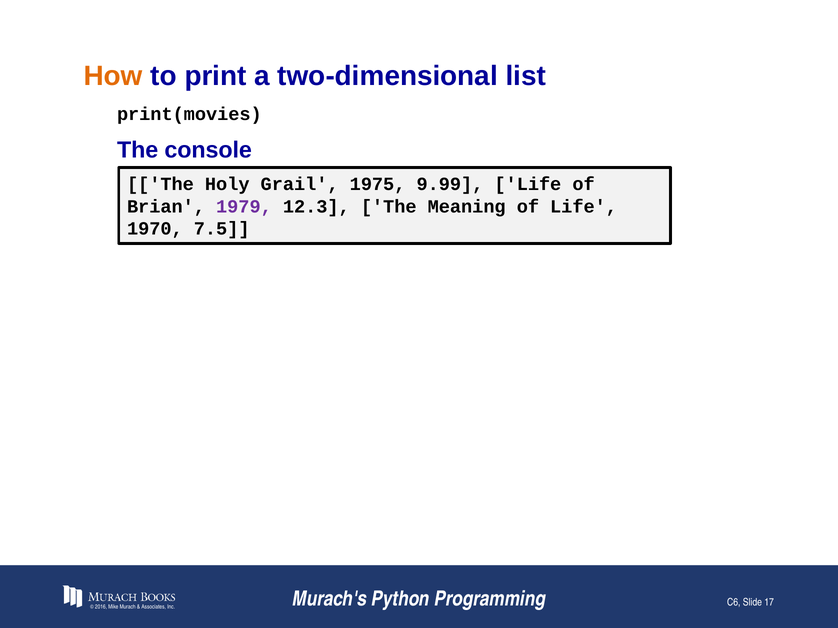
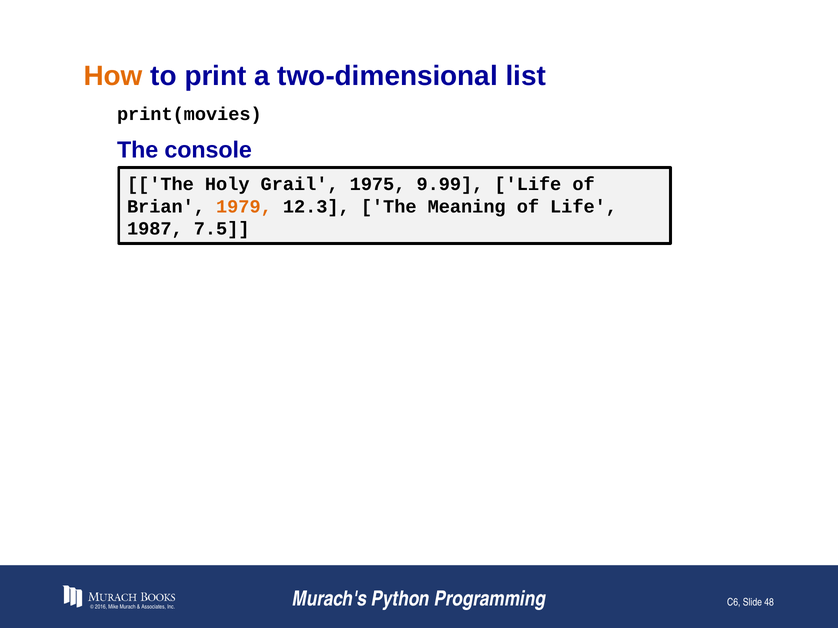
1979 colour: purple -> orange (244, 207)
1970: 1970 -> 1987 (155, 229)
17: 17 -> 48 (769, 603)
